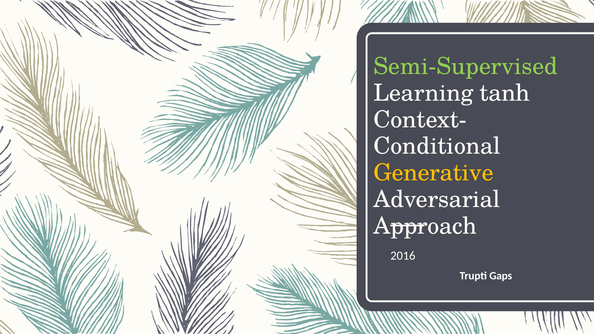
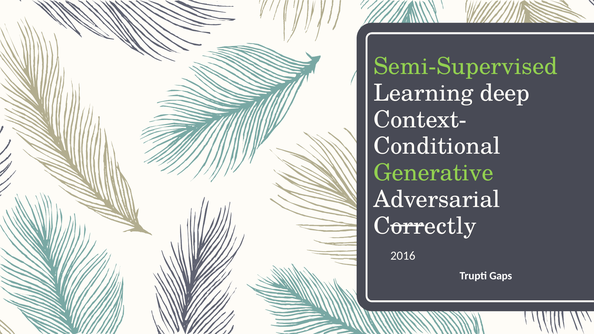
tanh: tanh -> deep (505, 93)
Generative colour: yellow -> light green (434, 173)
Approach: Approach -> Correctly (425, 226)
